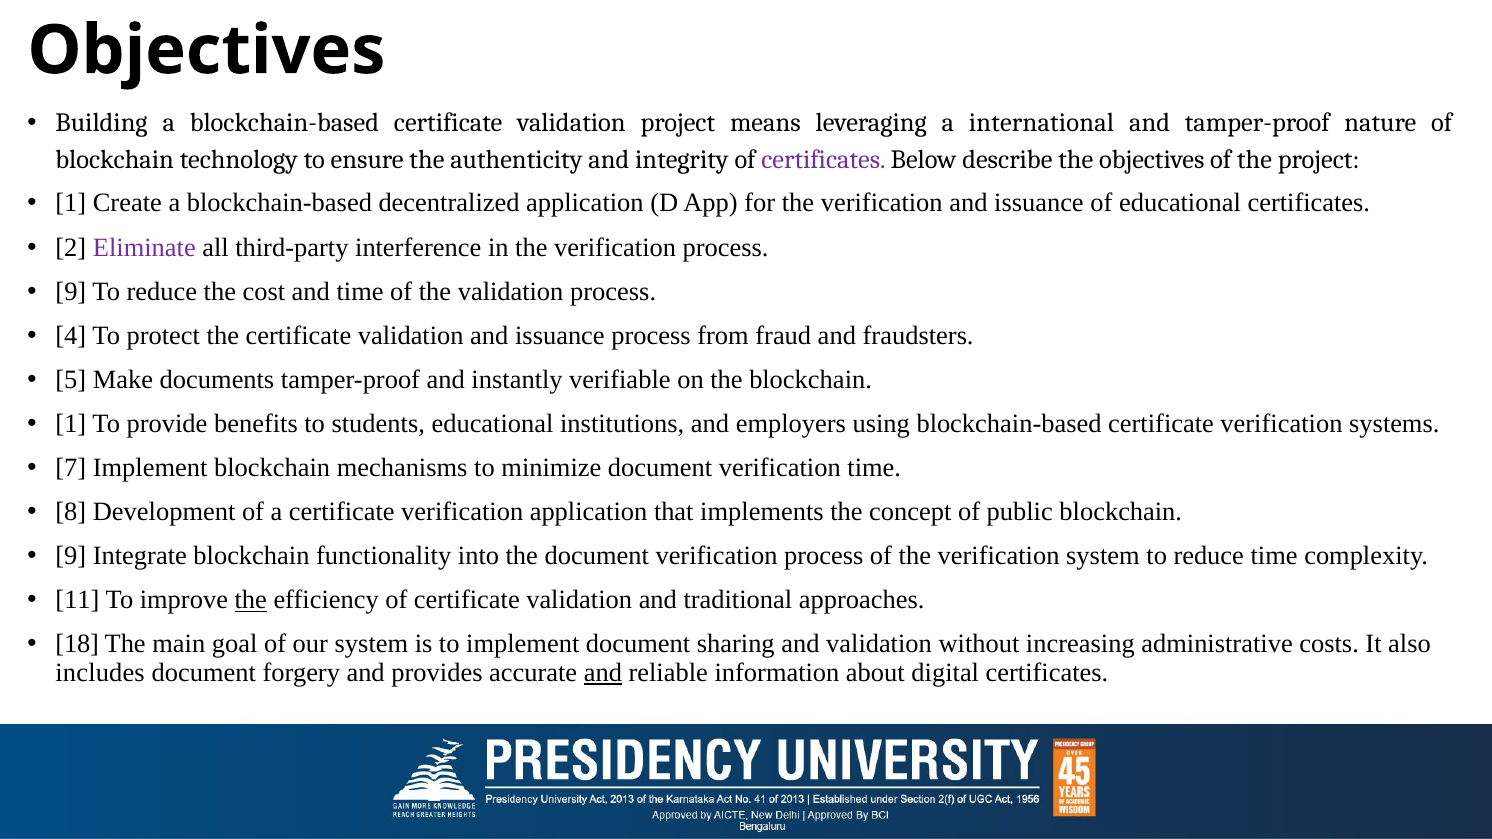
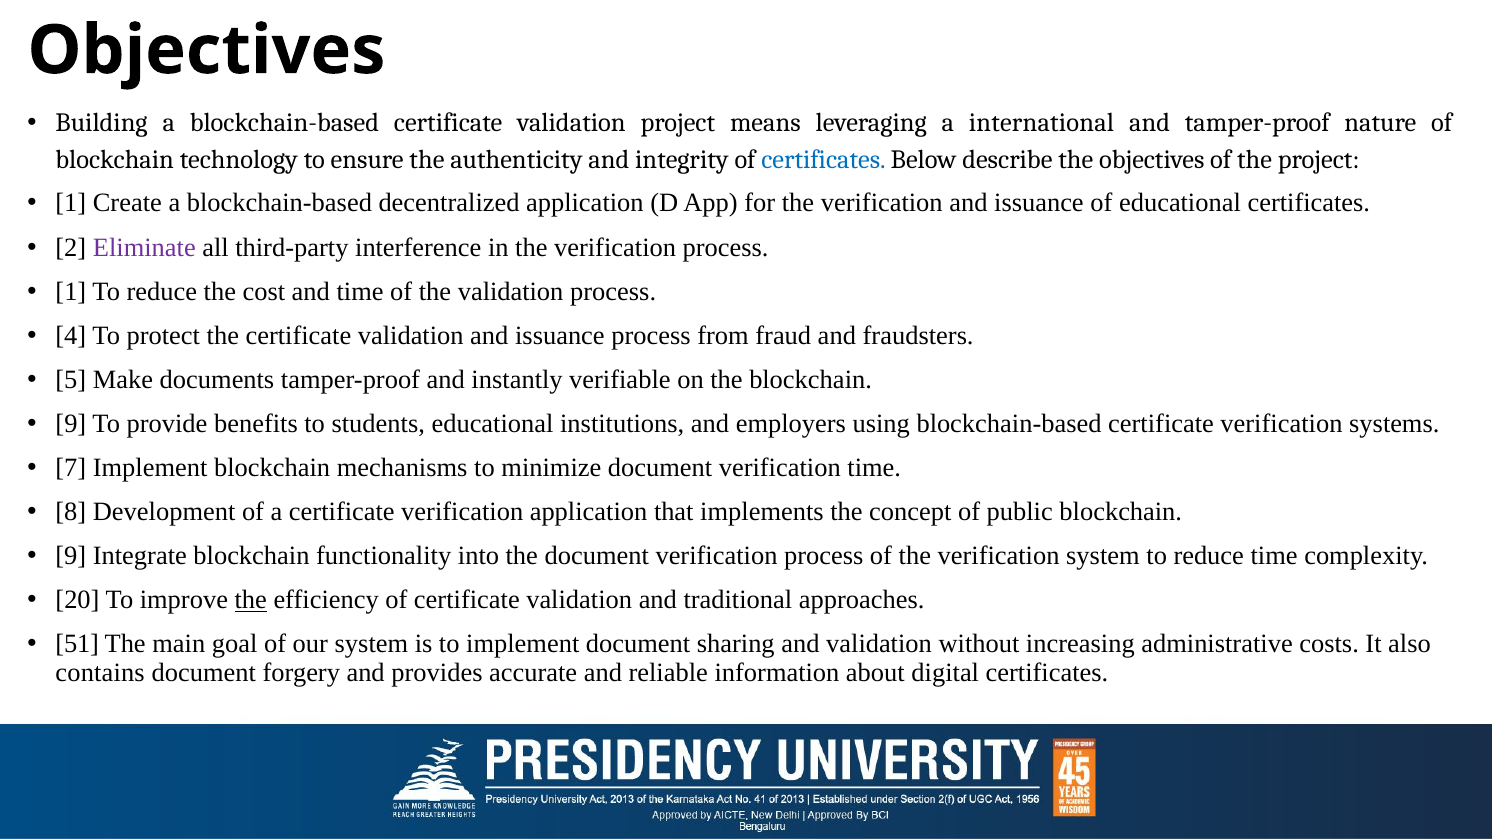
certificates colour: purple -> blue (823, 160)
9: 9 -> 1 (71, 292)
1: 1 -> 9 (71, 424)
11: 11 -> 20 (77, 600)
18: 18 -> 51 (77, 644)
includes: includes -> contains (100, 673)
and underline: present -> none (603, 673)
